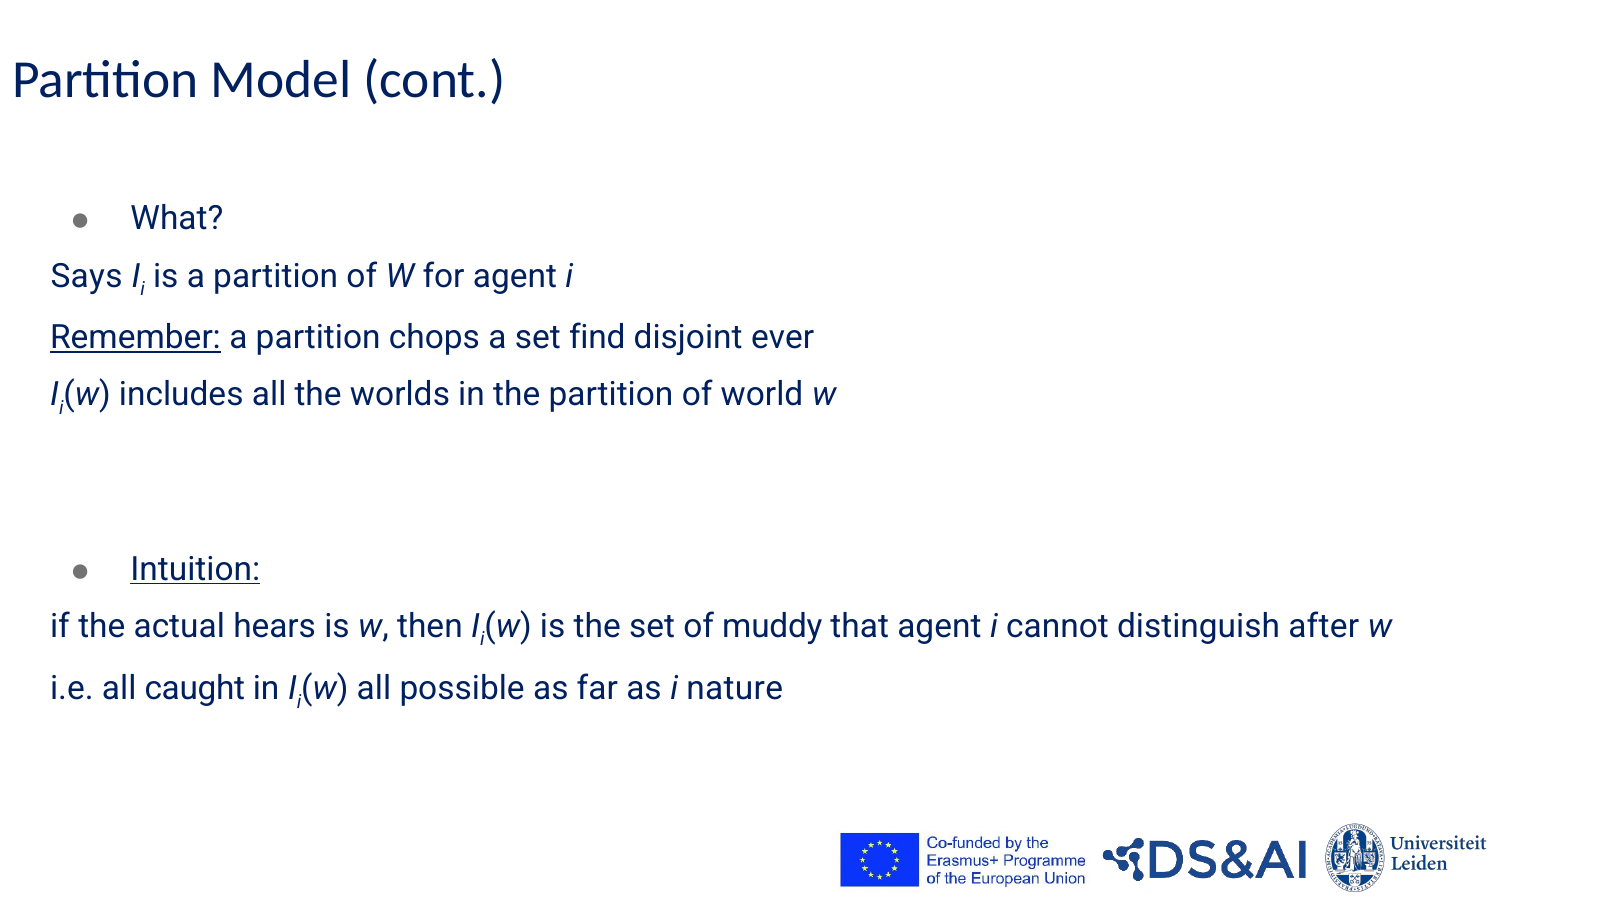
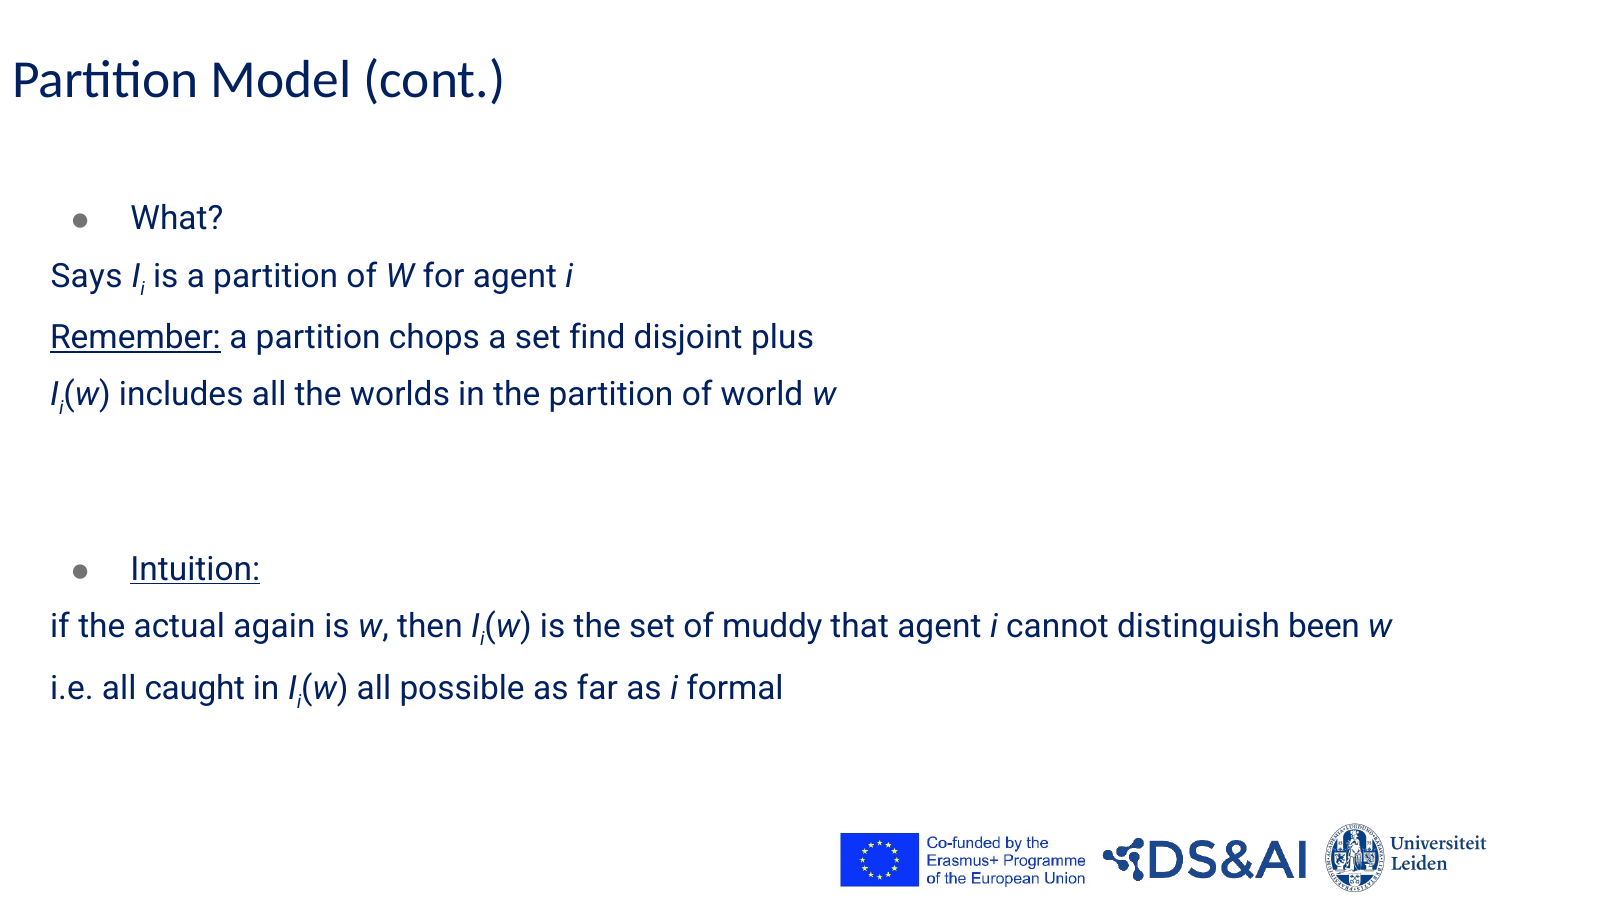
ever: ever -> plus (783, 338)
hears: hears -> again (274, 626)
after: after -> been (1324, 626)
nature: nature -> formal (735, 688)
